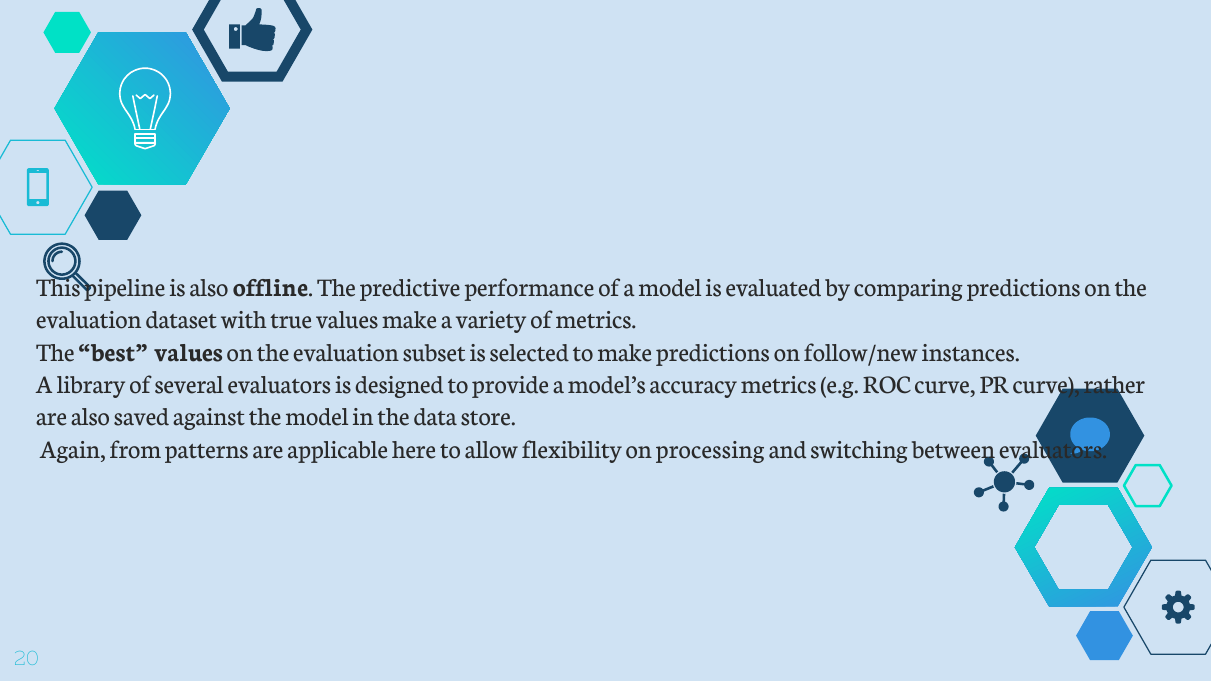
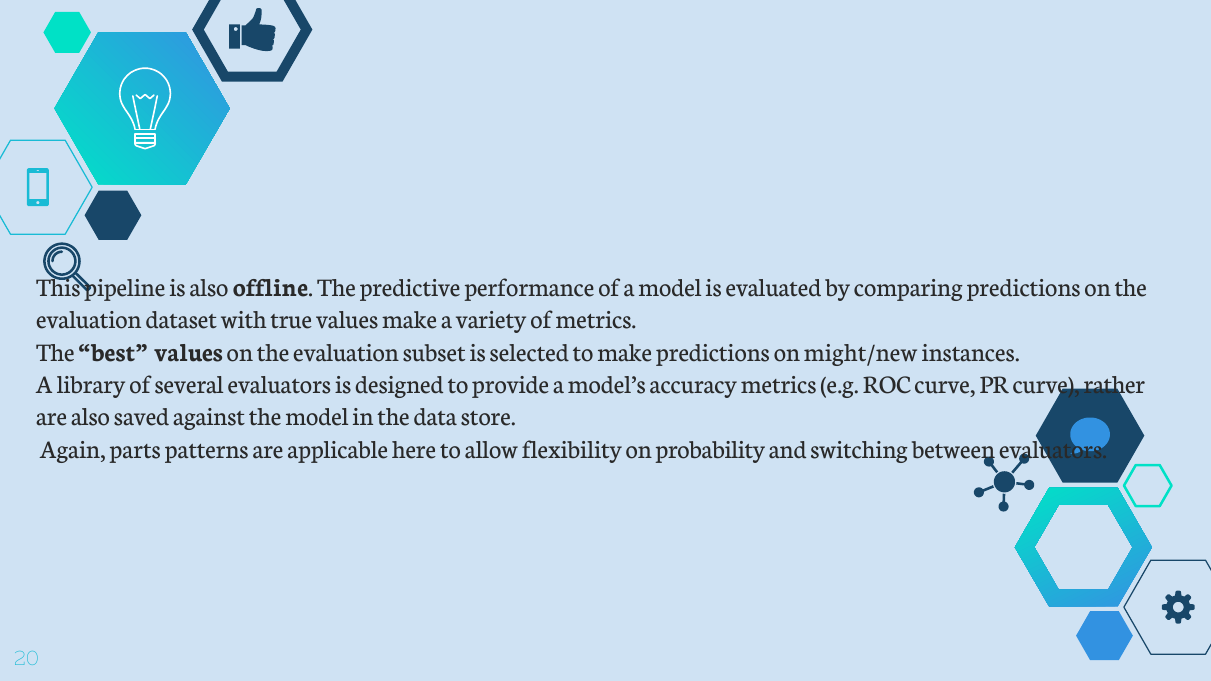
follow/new: follow/new -> might/new (861, 352)
from: from -> parts (135, 449)
processing: processing -> probability (710, 449)
